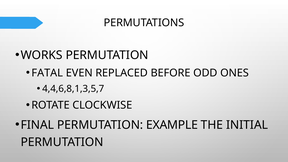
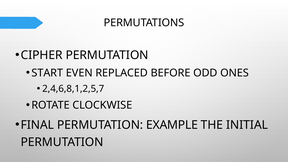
WORKS: WORKS -> CIPHER (42, 55)
FATAL: FATAL -> START (47, 73)
4,4,6,8,1,3,5,7: 4,4,6,8,1,3,5,7 -> 2,4,6,8,1,2,5,7 (73, 89)
